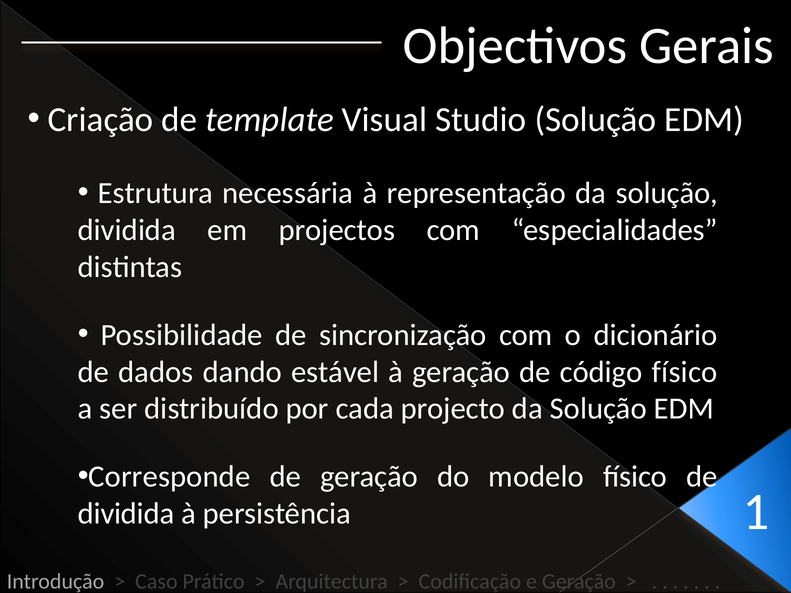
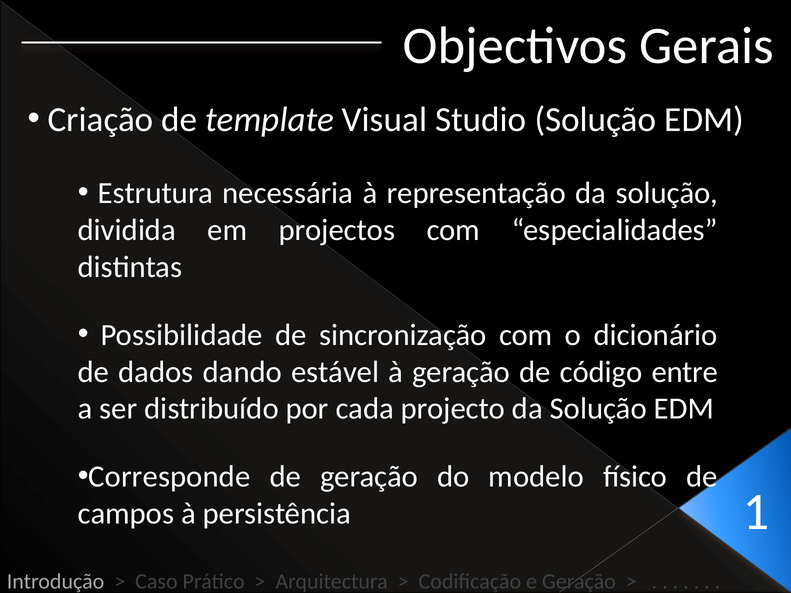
código físico: físico -> entre (685, 372)
dividida: dividida -> campos (126, 514)
